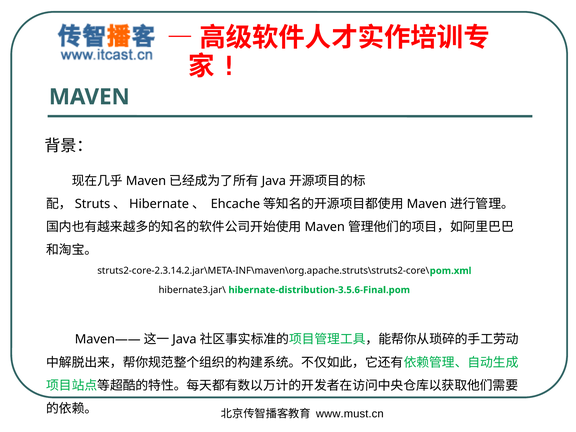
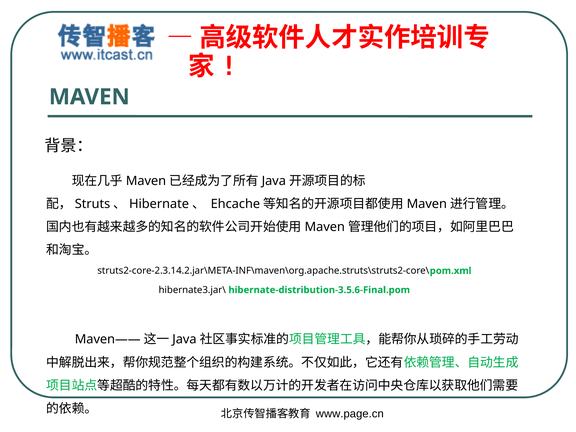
www.must.cn: www.must.cn -> www.page.cn (350, 414)
